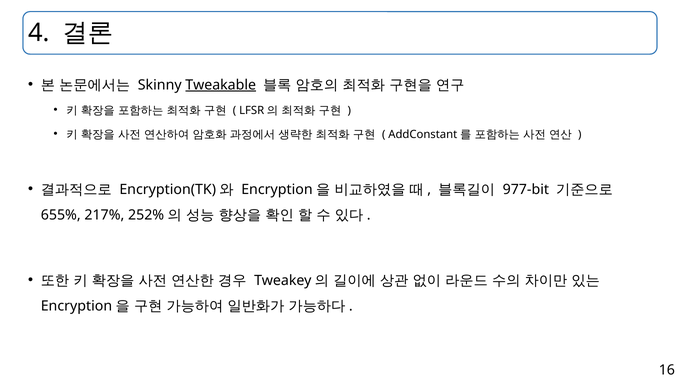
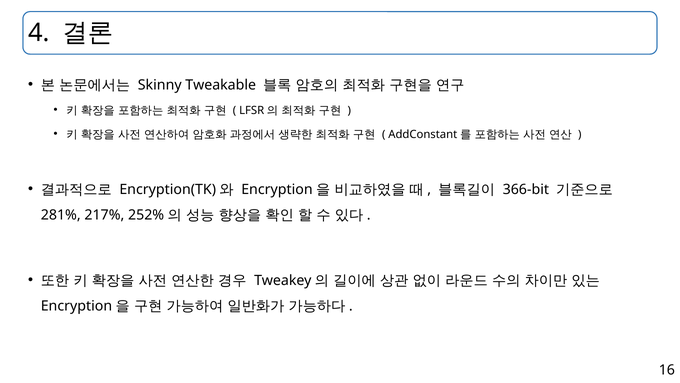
Tweakable underline: present -> none (221, 85)
977-bit: 977-bit -> 366-bit (526, 189)
655%: 655% -> 281% (61, 215)
